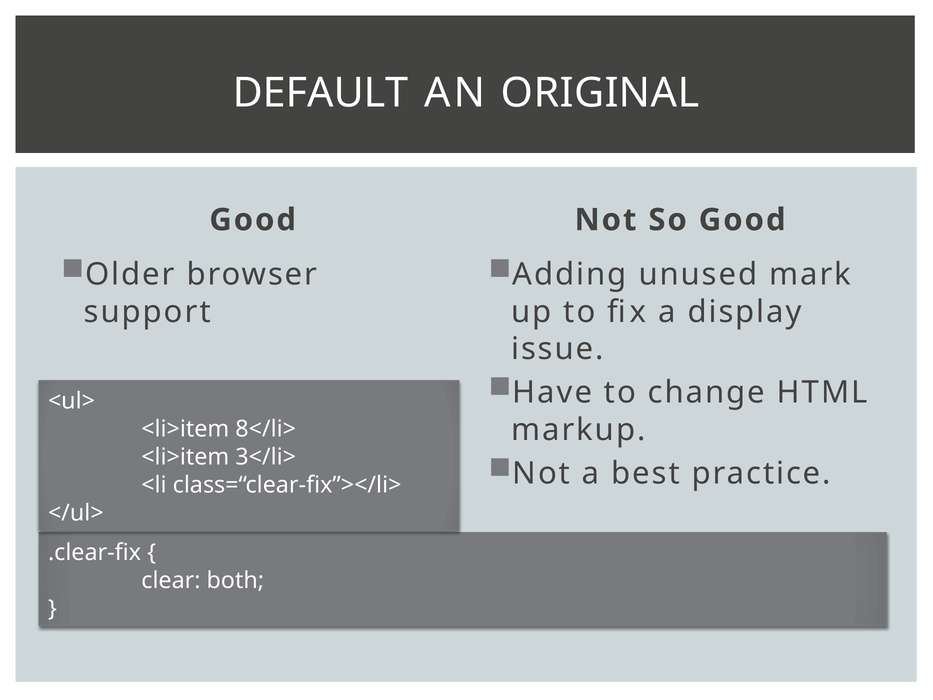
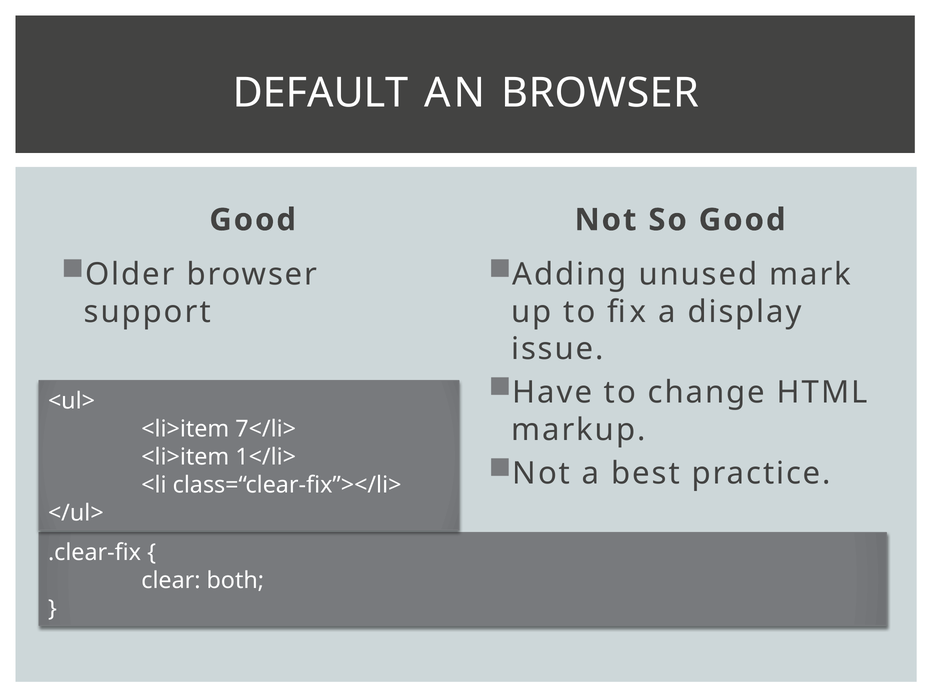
AN ORIGINAL: ORIGINAL -> BROWSER (600, 93)
8</li>: 8</li> -> 7</li> (266, 429)
3</li>: 3</li> -> 1</li> (266, 457)
